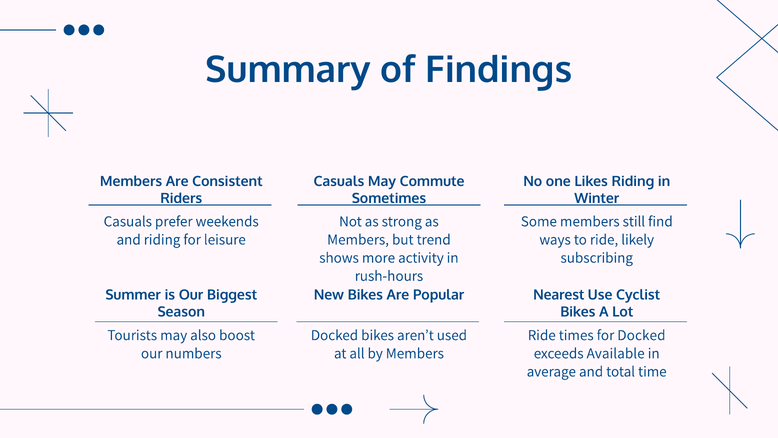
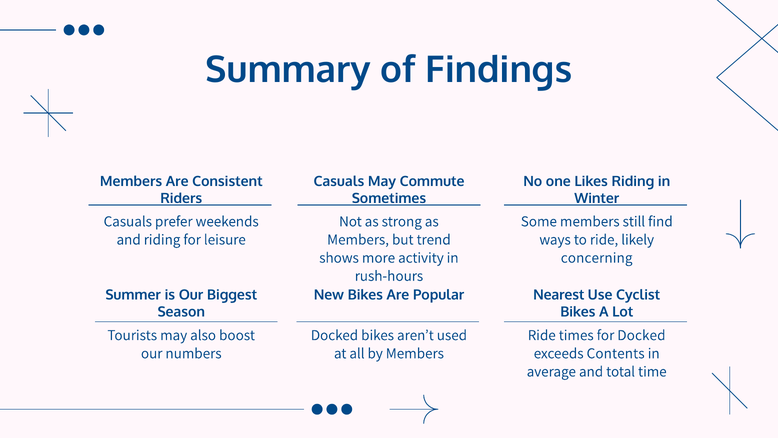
subscribing: subscribing -> concerning (597, 257)
Available: Available -> Contents (616, 353)
